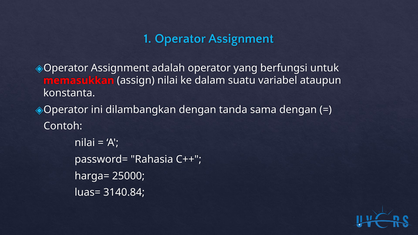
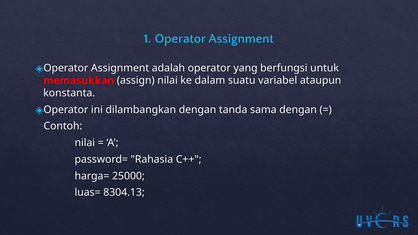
3140.84: 3140.84 -> 8304.13 (124, 193)
